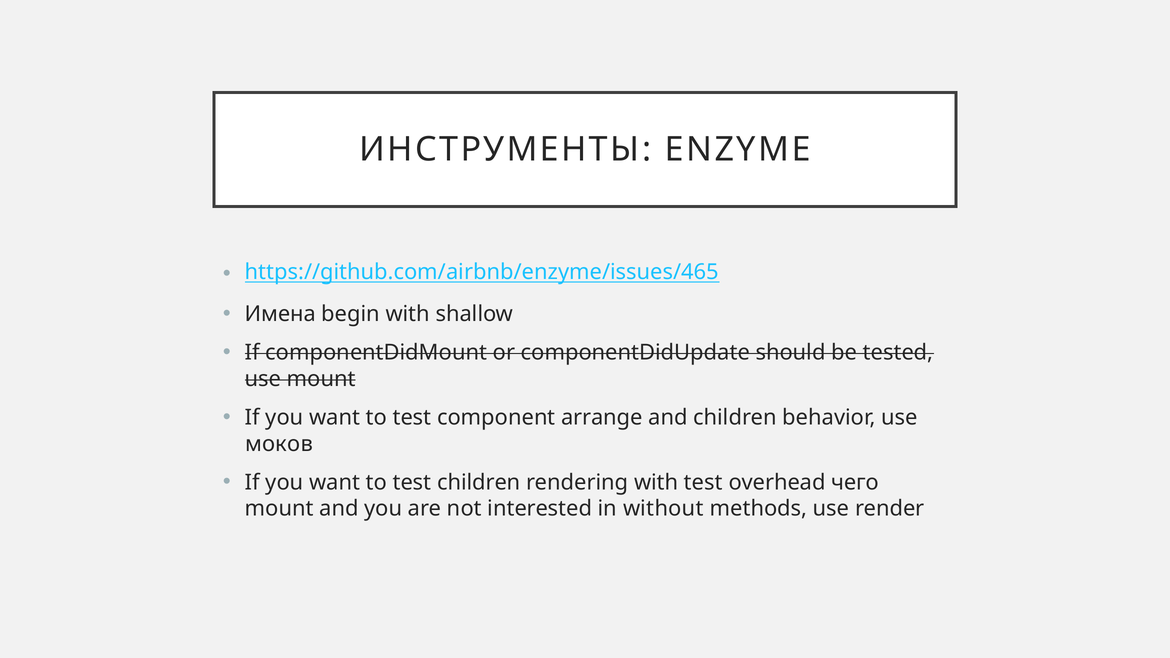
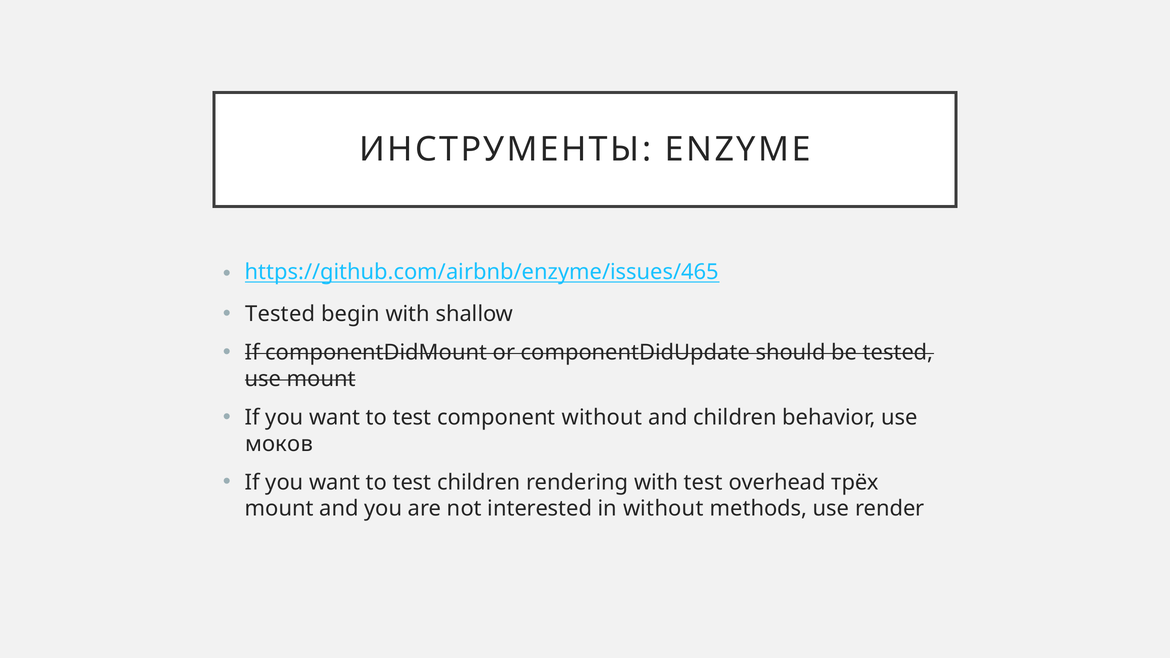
Имена: Имена -> Tested (280, 314)
component arrange: arrange -> without (602, 418)
чего: чего -> трёх (855, 482)
